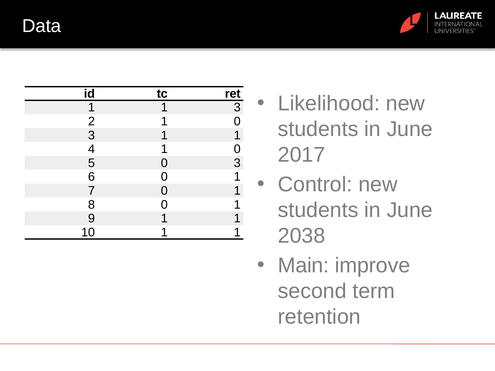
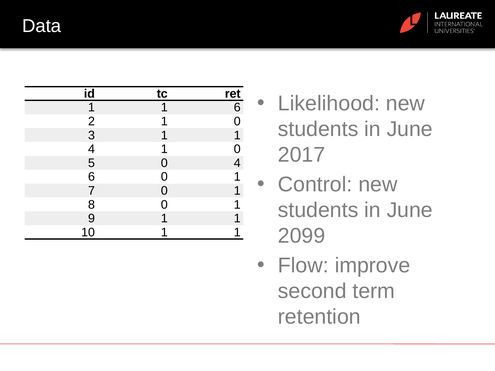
1 3: 3 -> 6 (237, 108)
5 0 3: 3 -> 4 (237, 163)
2038: 2038 -> 2099 (302, 236)
Main: Main -> Flow (303, 266)
